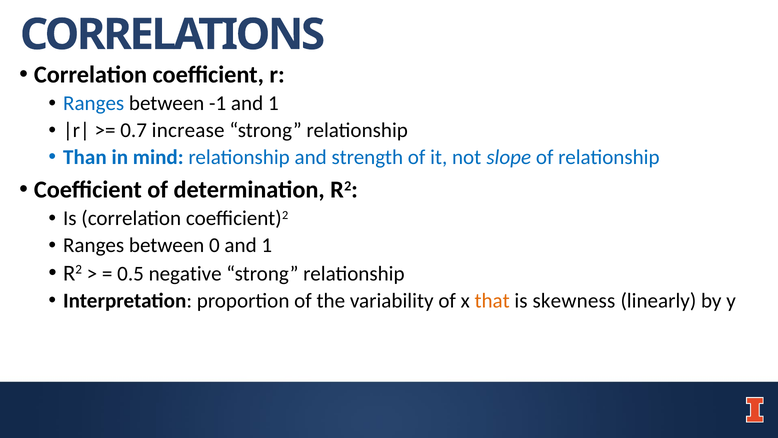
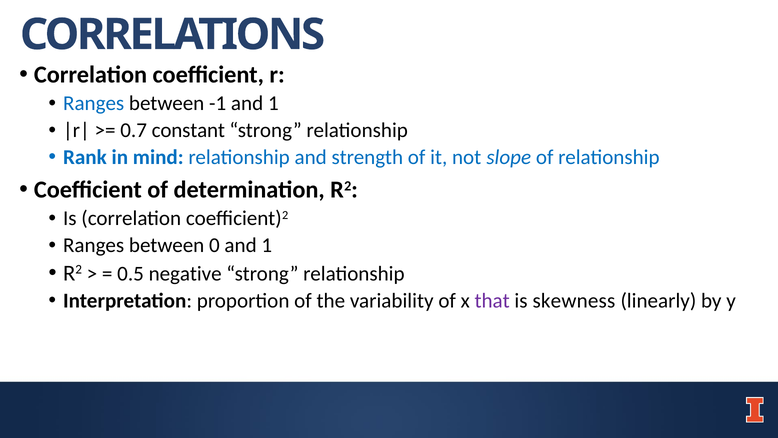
increase: increase -> constant (188, 130)
Than: Than -> Rank (85, 157)
that colour: orange -> purple (492, 301)
